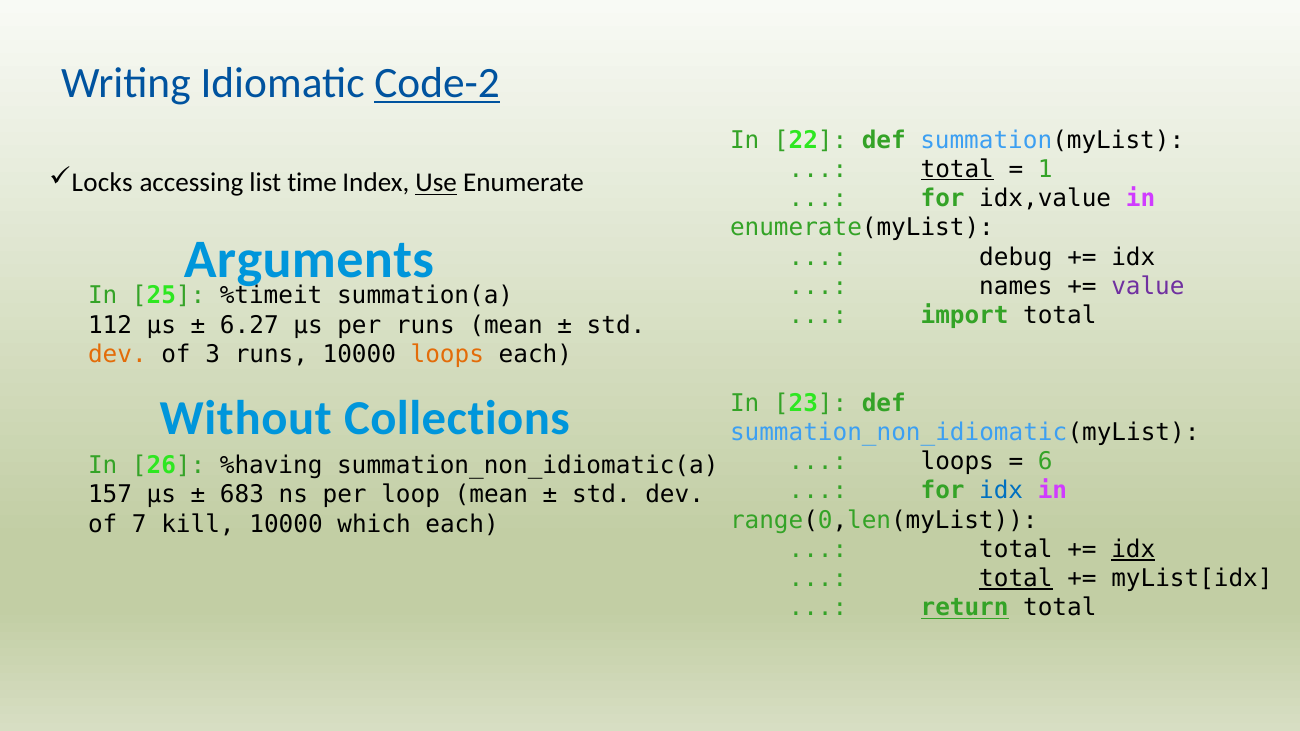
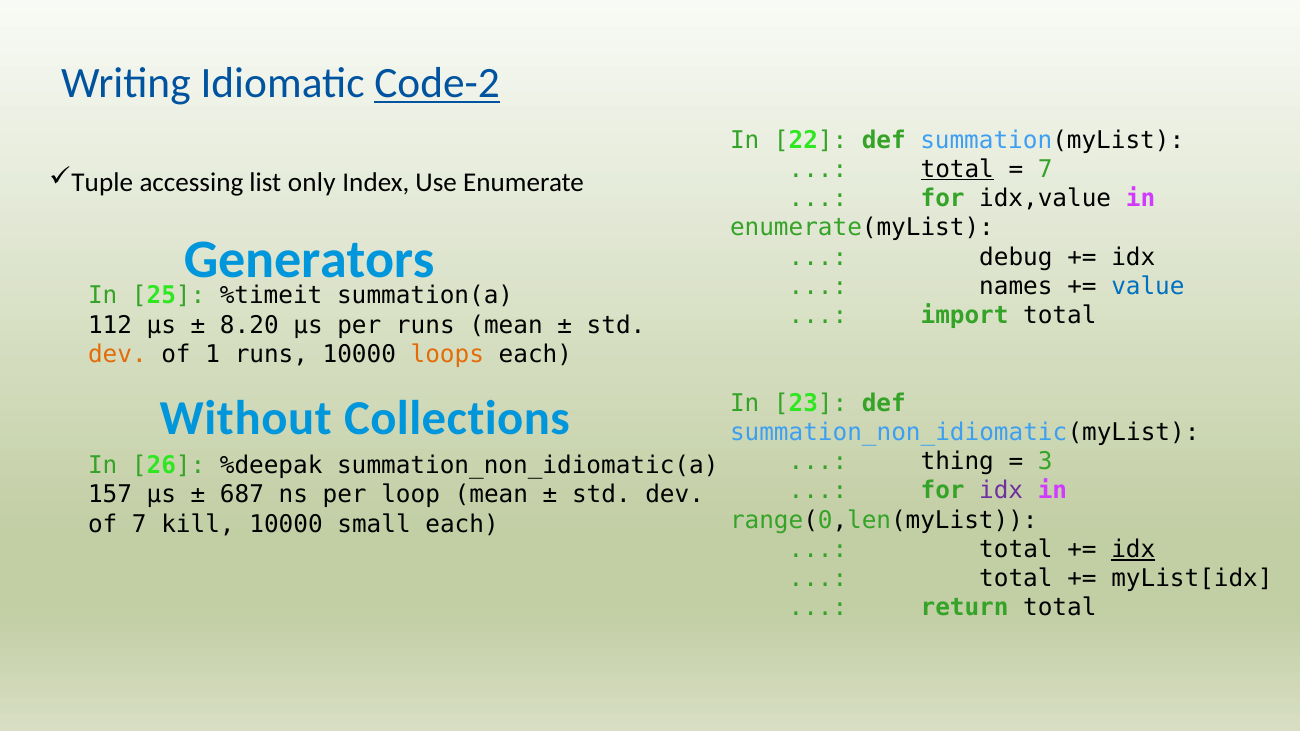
1: 1 -> 7 (1045, 169)
Locks: Locks -> Tuple (102, 183)
time: time -> only (312, 183)
Use underline: present -> none (436, 183)
Arguments: Arguments -> Generators (309, 259)
value colour: purple -> blue (1148, 286)
6.27: 6.27 -> 8.20 (249, 325)
3: 3 -> 1 (213, 354)
loops: loops -> thing (957, 462)
6: 6 -> 3 (1045, 462)
%having: %having -> %deepak (271, 466)
idx colour: blue -> purple (1001, 491)
683: 683 -> 687 (242, 495)
which: which -> small (374, 524)
total underline: present -> none (1016, 579)
return underline: present -> none (965, 608)
